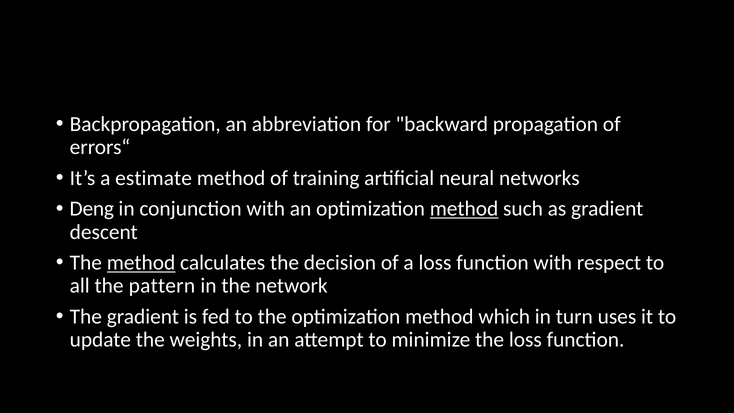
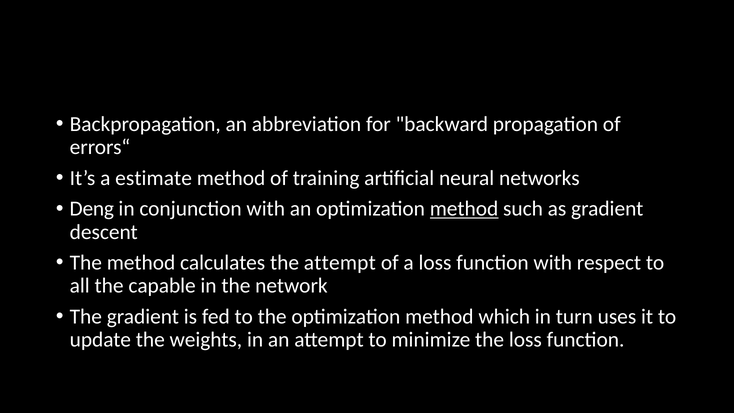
method underline: present -> none (141, 263)
the decision: decision -> attempt (340, 263)
pattern: pattern -> capable (162, 286)
